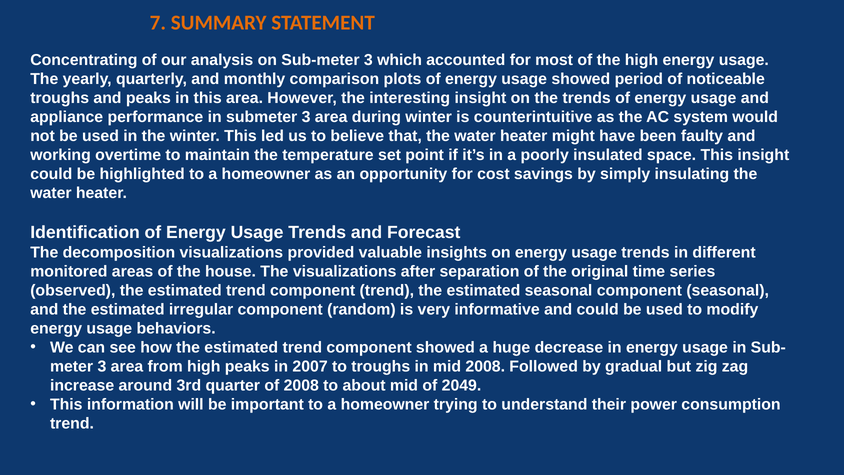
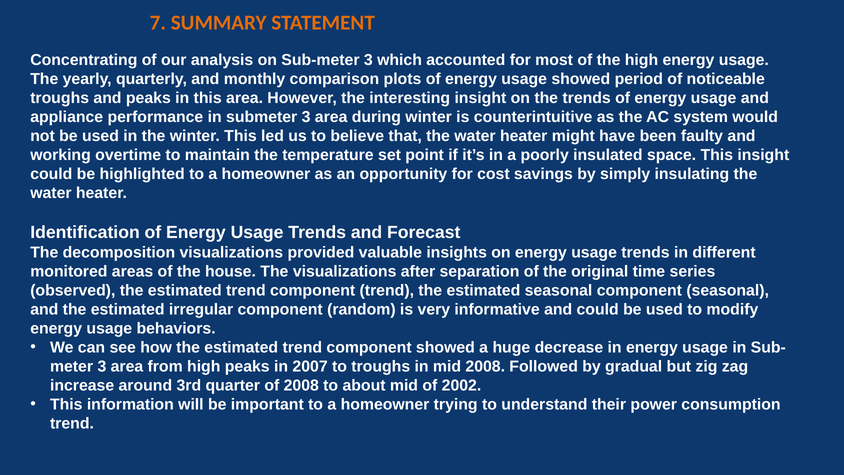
2049: 2049 -> 2002 (462, 385)
